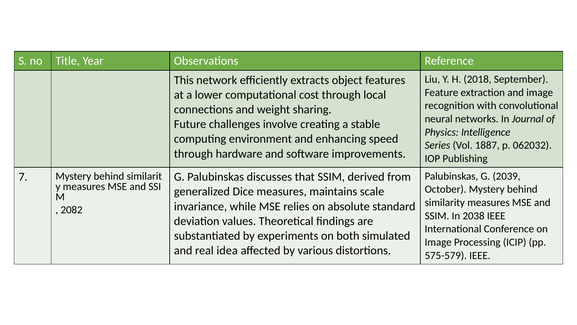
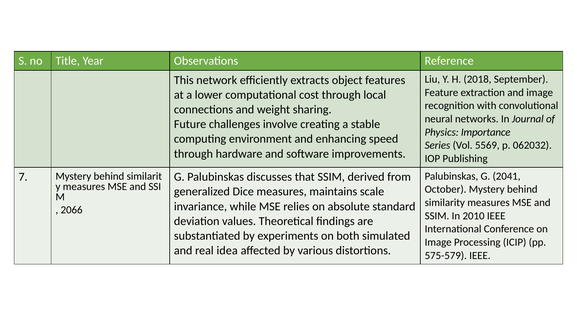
Intelligence: Intelligence -> Importance (486, 132)
1887: 1887 -> 5569 (487, 145)
2039: 2039 -> 2041 (507, 176)
2082: 2082 -> 2066 (72, 210)
2038: 2038 -> 2010 (474, 216)
